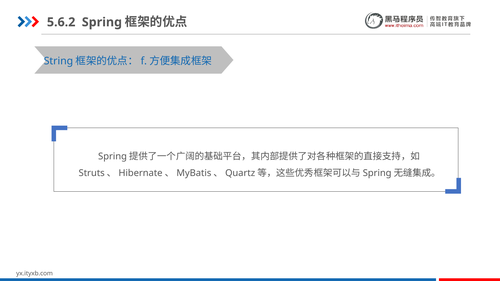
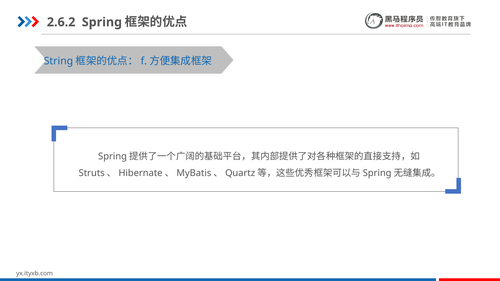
5.6.2: 5.6.2 -> 2.6.2 (61, 22)
